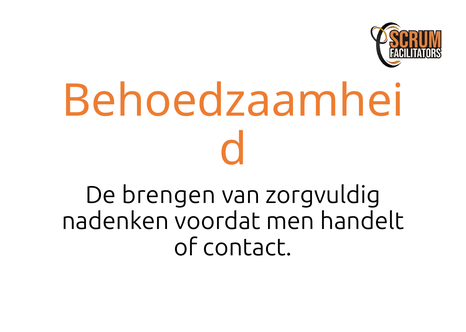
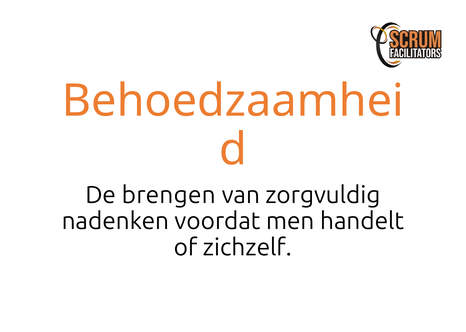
contact: contact -> zichzelf (247, 248)
